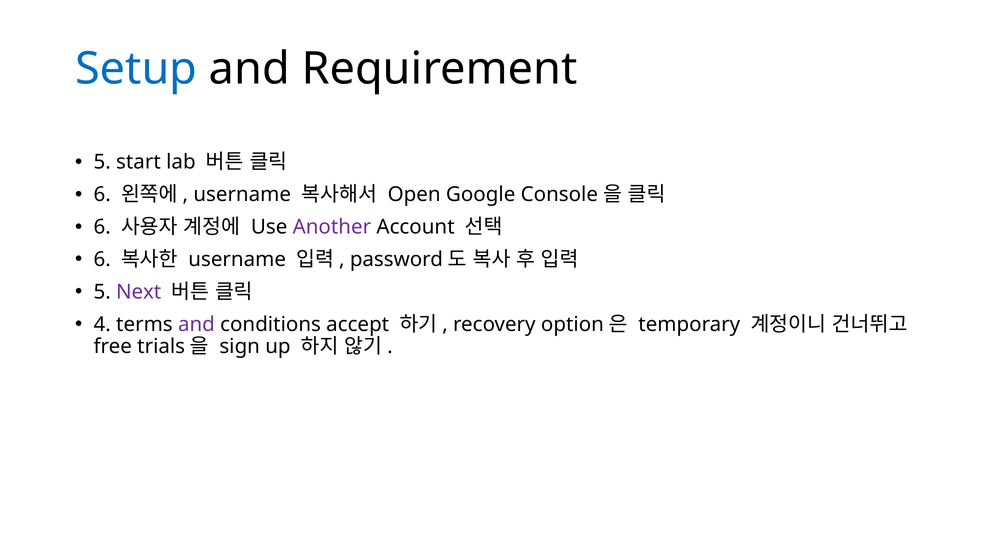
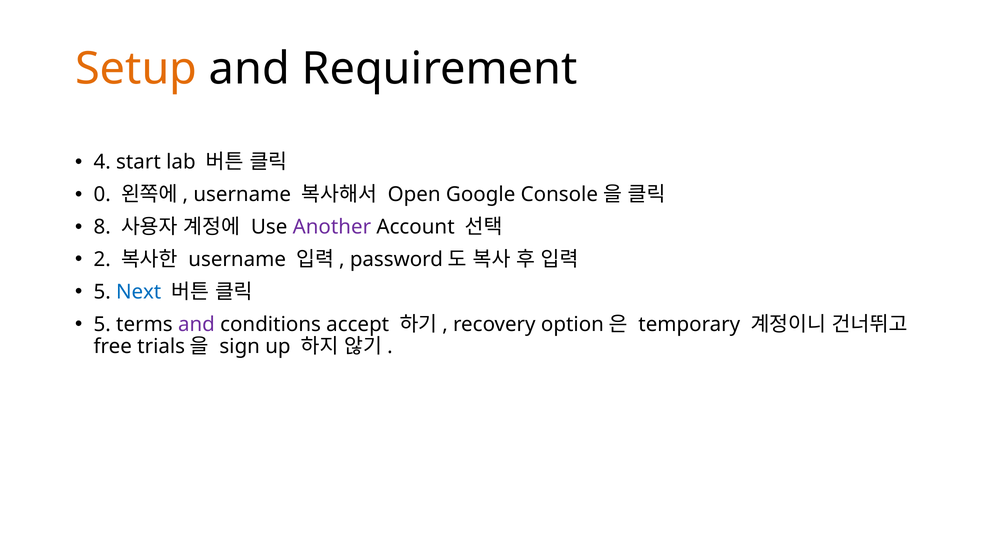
Setup colour: blue -> orange (136, 69)
5: 5 -> 4 (102, 162)
6: 6 -> 0 (102, 195)
6: 6 -> 8 (102, 227)
6: 6 -> 2 (102, 260)
Next colour: purple -> blue (139, 292)
4: 4 -> 5 (102, 324)
